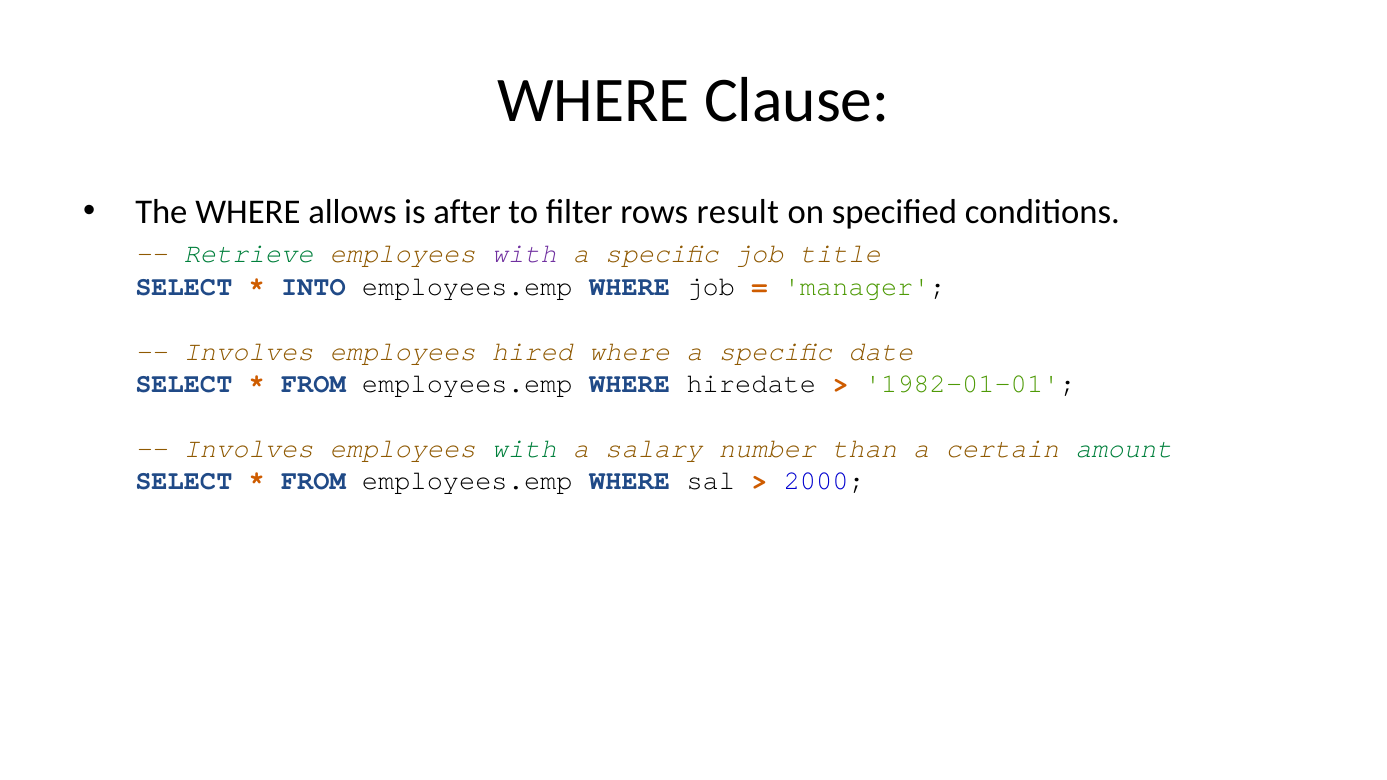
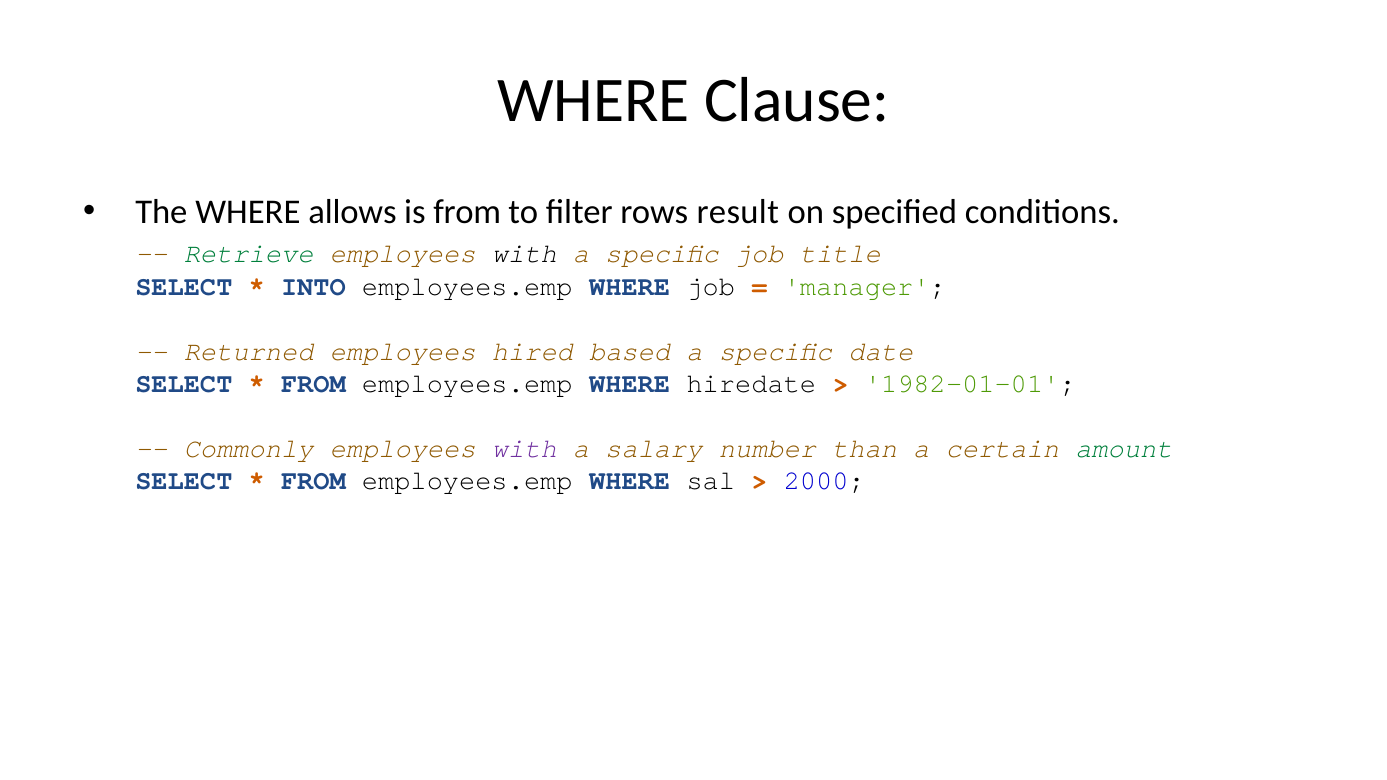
is after: after -> from (467, 212)
with colour: purple -> black (524, 254)
Involves: Involves -> Returned (249, 351)
hired where: where -> based (630, 351)
Involves: Involves -> Commonly (249, 448)
with colour: green -> purple (524, 448)
